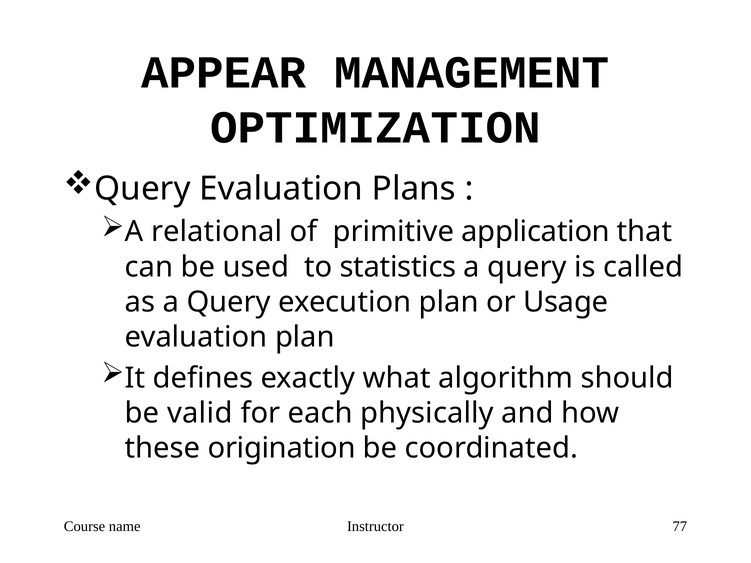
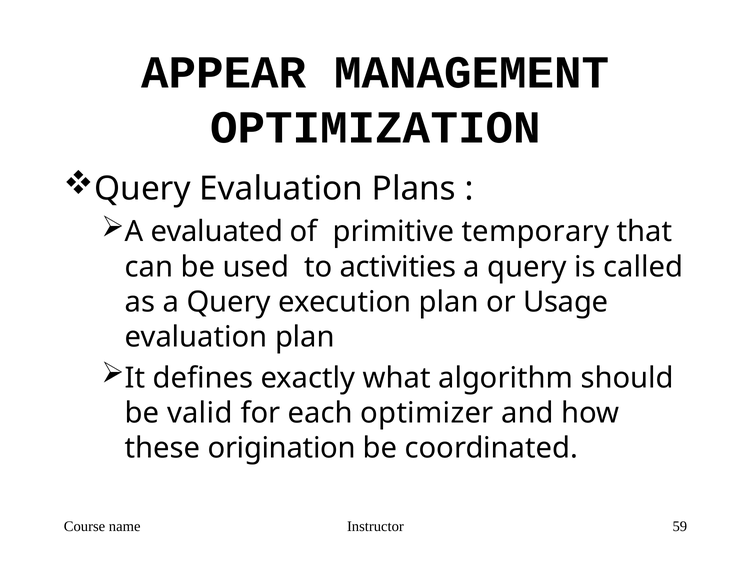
relational: relational -> evaluated (217, 232)
application: application -> temporary (535, 232)
statistics: statistics -> activities (398, 267)
physically: physically -> optimizer (427, 413)
77: 77 -> 59 (680, 527)
